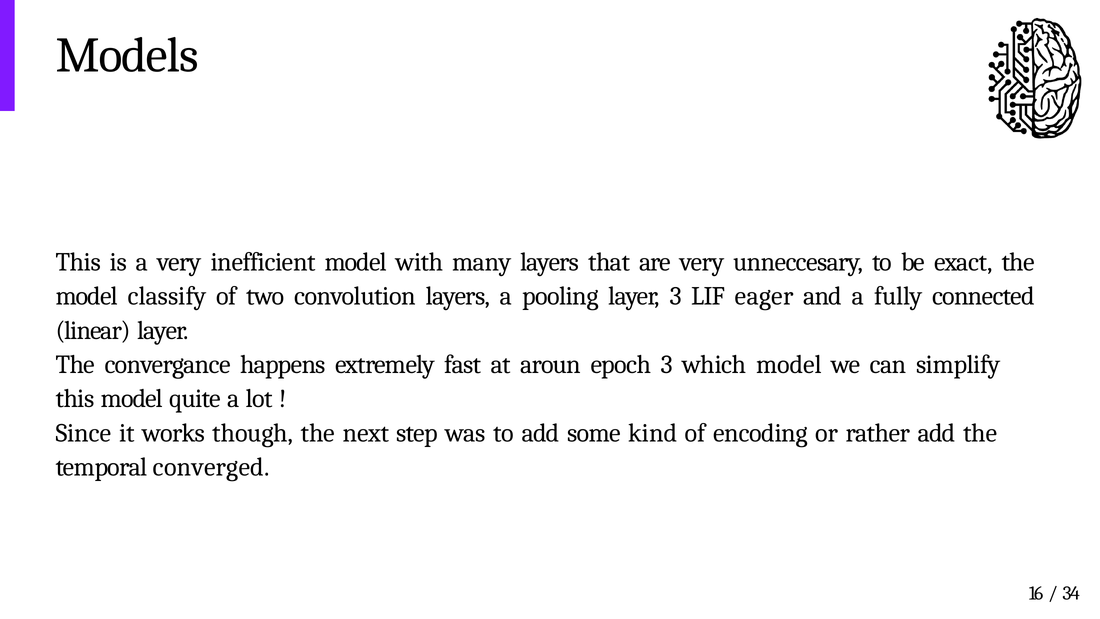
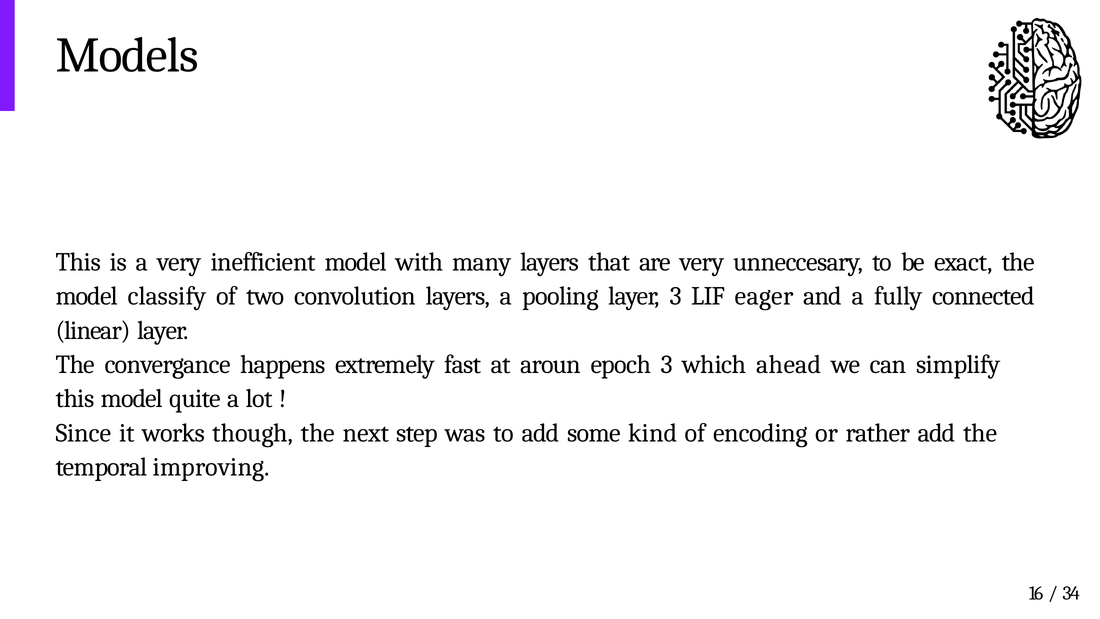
which model: model -> ahead (789, 365)
converged: converged -> improving (211, 467)
